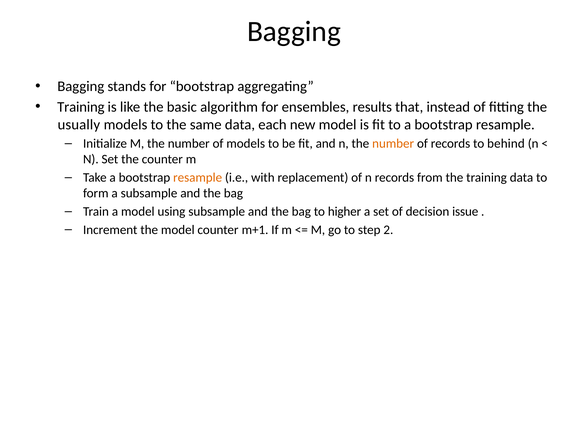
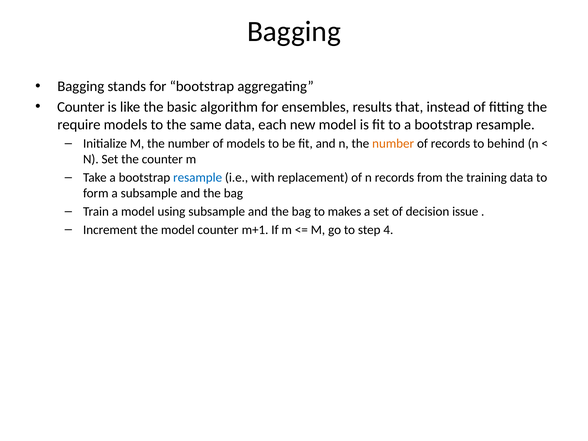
Training: Training -> Counter (81, 107)
usually: usually -> require (79, 125)
resample colour: orange -> blue (198, 178)
higher: higher -> makes (345, 211)
2: 2 -> 4 (388, 230)
